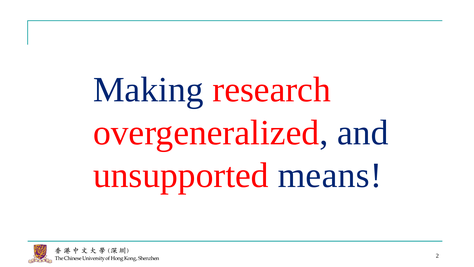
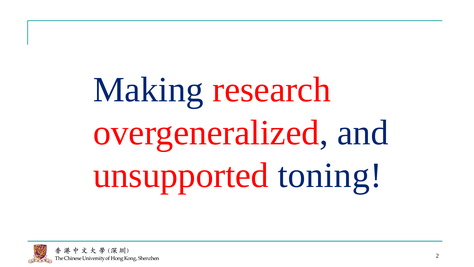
means: means -> toning (330, 175)
